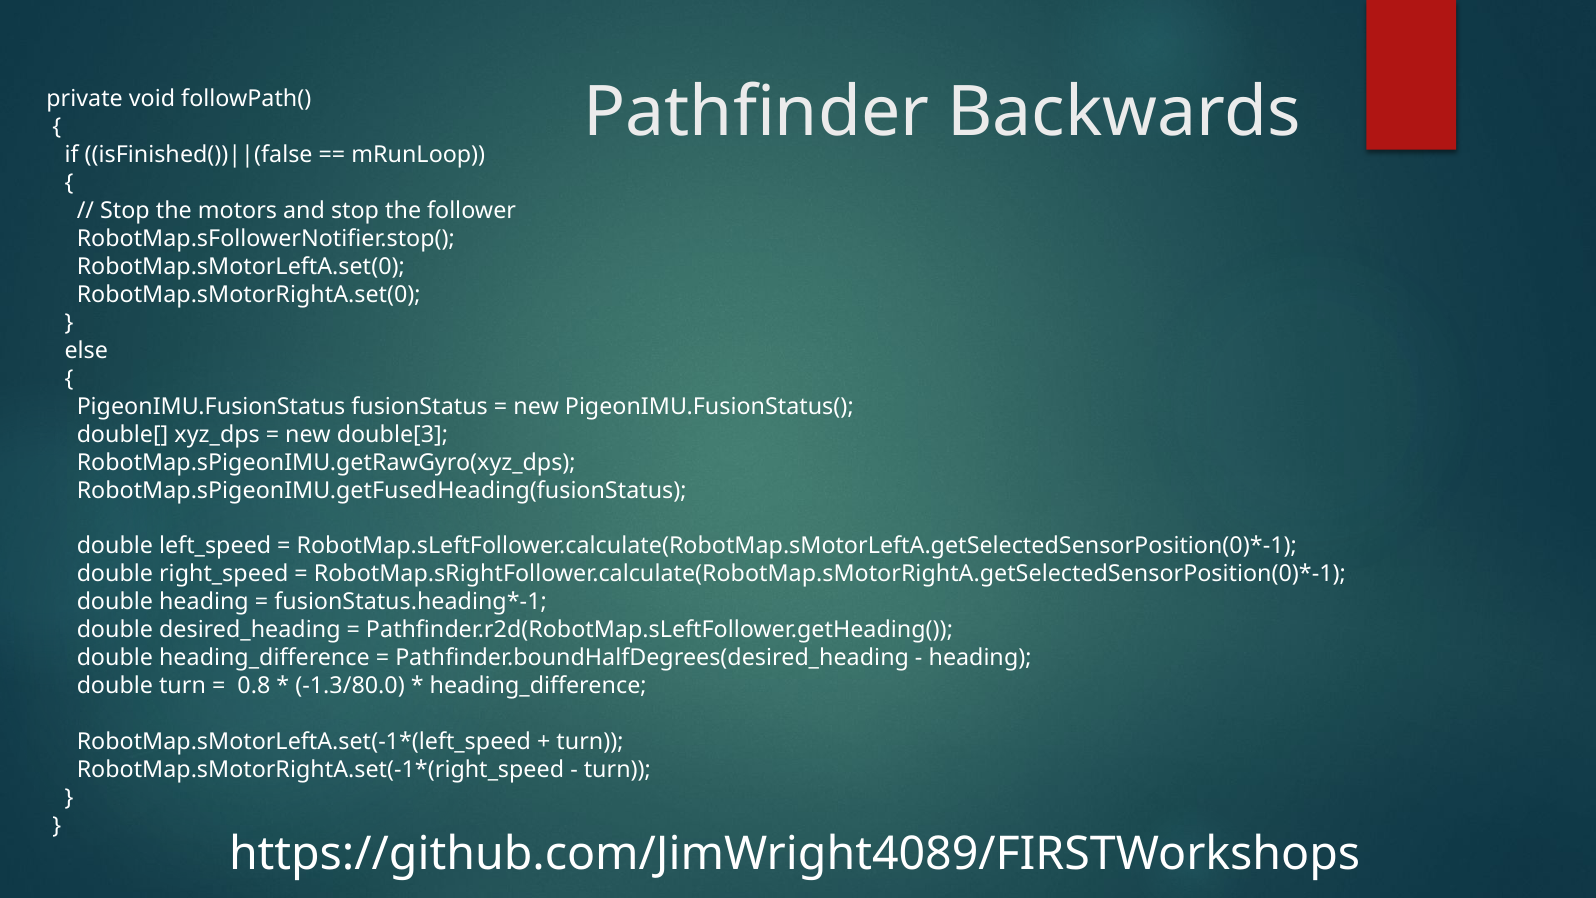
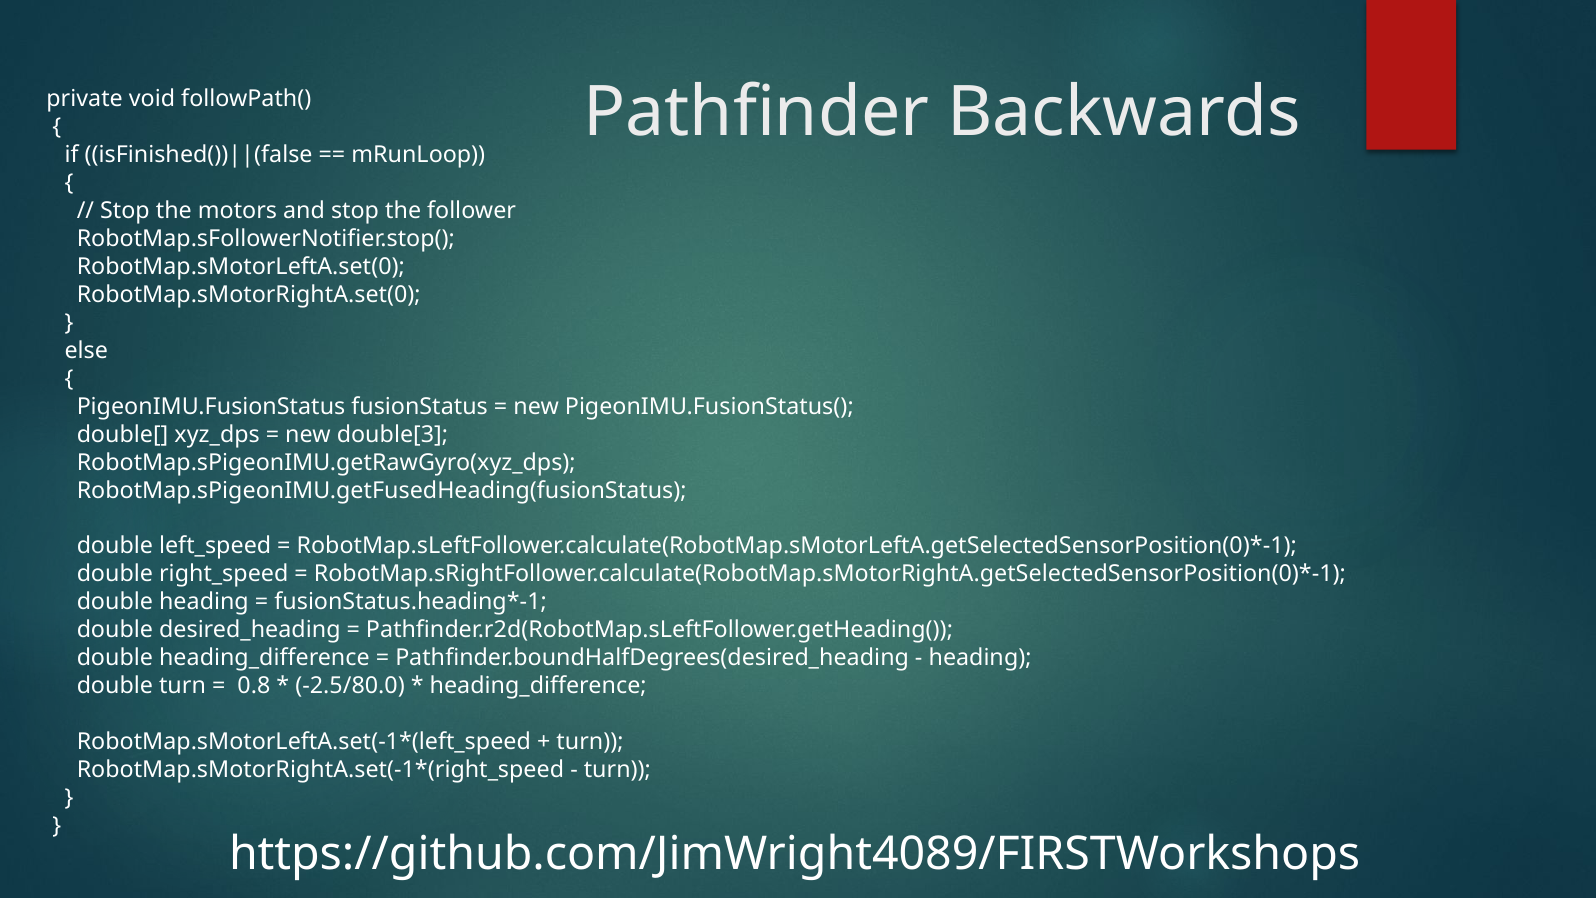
-1.3/80.0: -1.3/80.0 -> -2.5/80.0 (350, 686)
